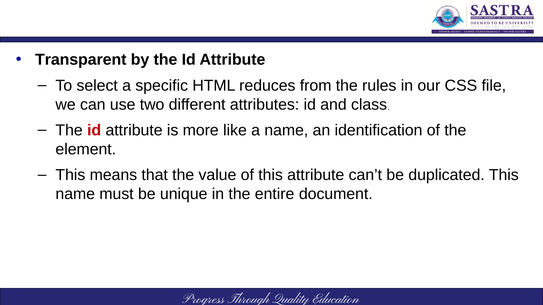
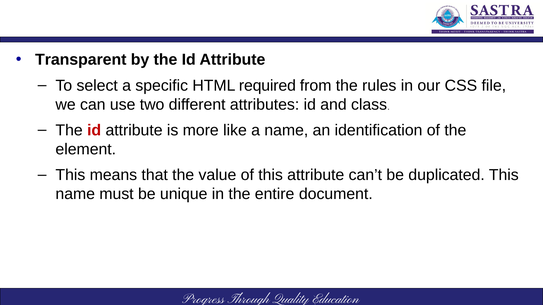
reduces: reduces -> required (267, 86)
